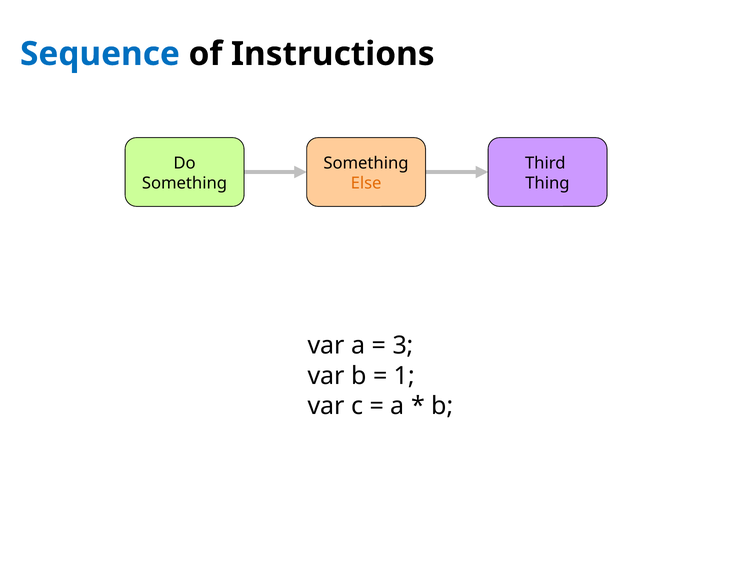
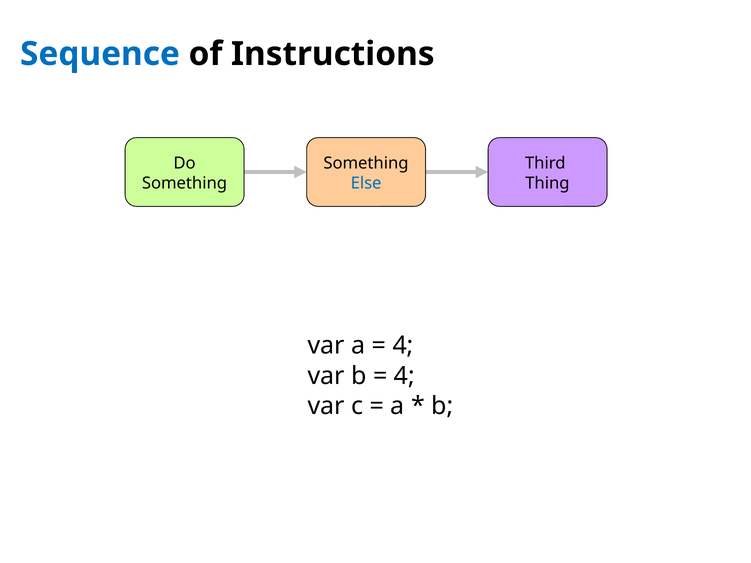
Else colour: orange -> blue (366, 183)
3: 3 -> 4 (403, 346)
1: 1 -> 4 (404, 376)
